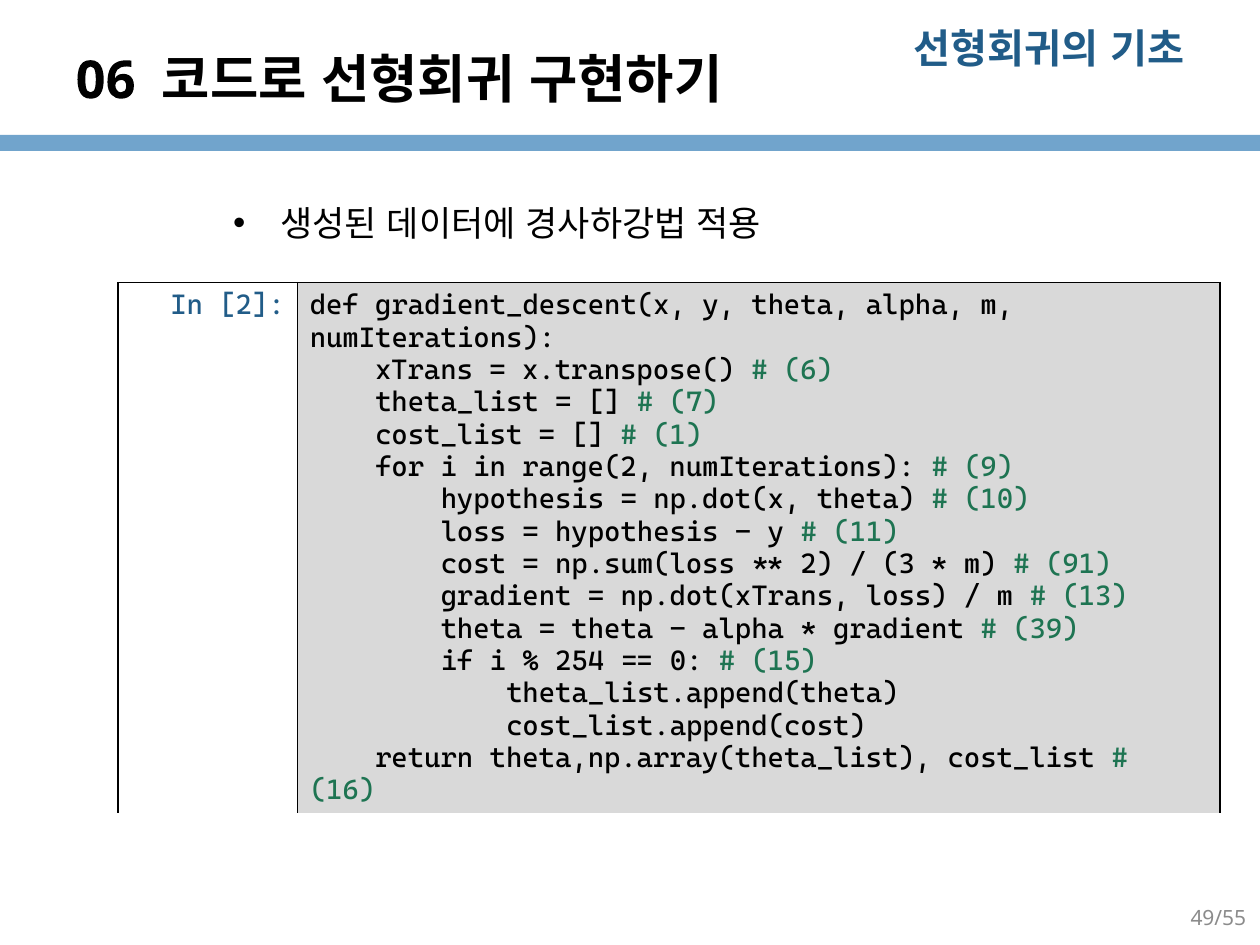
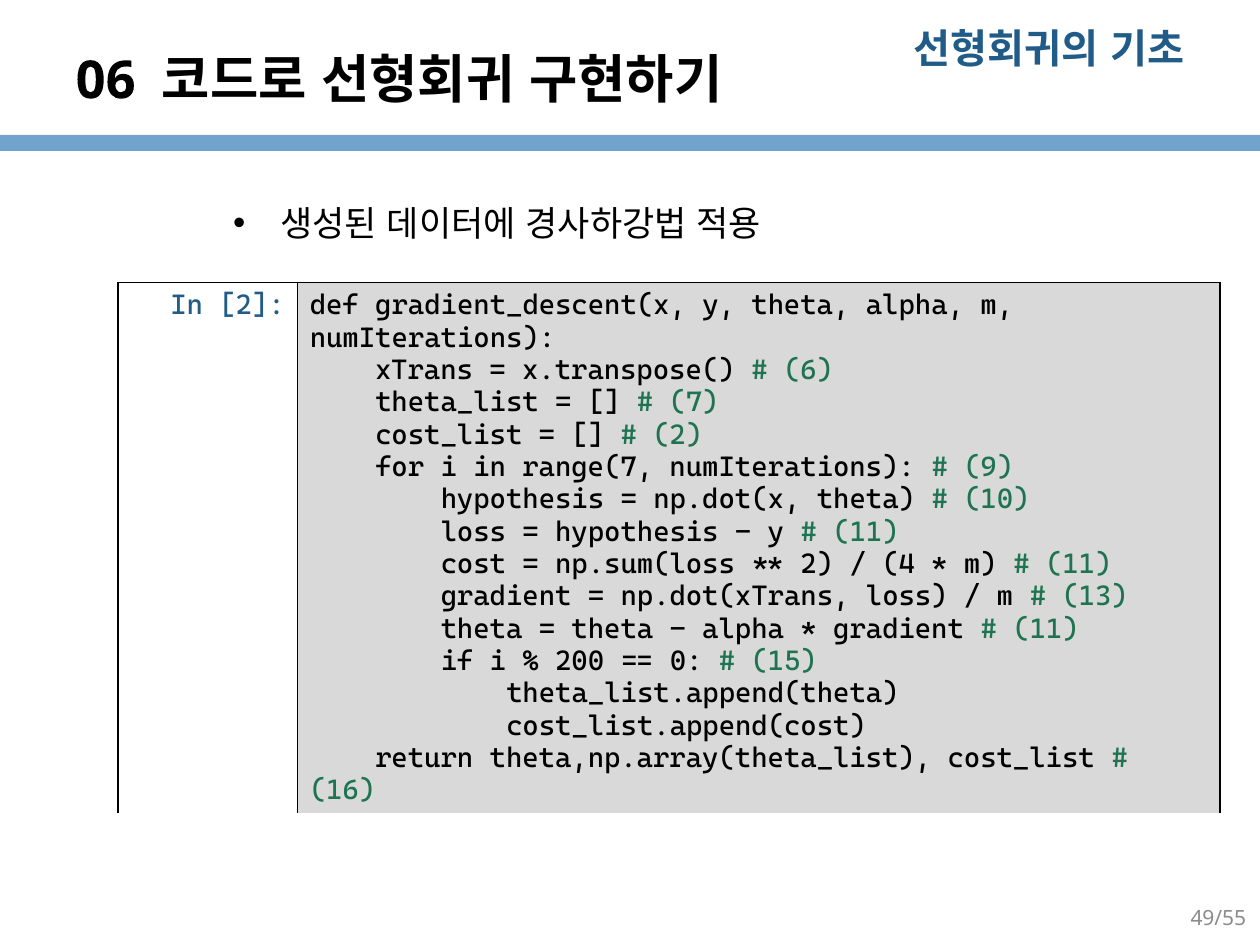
1: 1 -> 2 (678, 435)
range(2: range(2 -> range(7 (588, 467)
3: 3 -> 4 (899, 564)
91: 91 -> 11 (1079, 564)
39: 39 -> 11 (1046, 629)
254: 254 -> 200 (580, 661)
